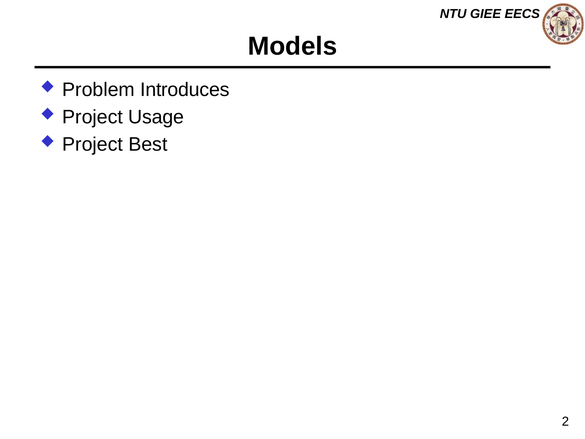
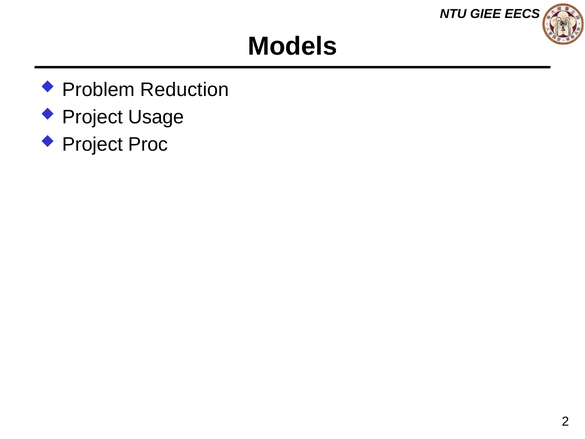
Introduces: Introduces -> Reduction (185, 90)
Best: Best -> Proc (148, 144)
